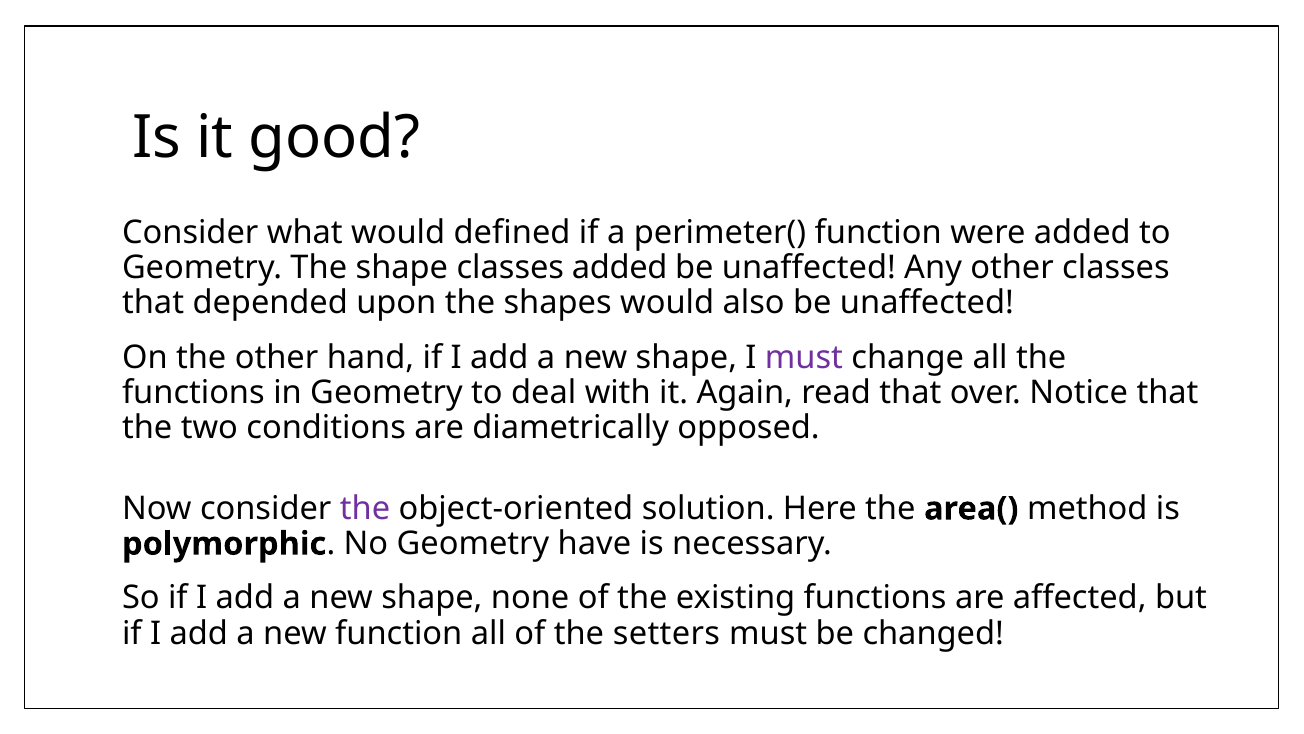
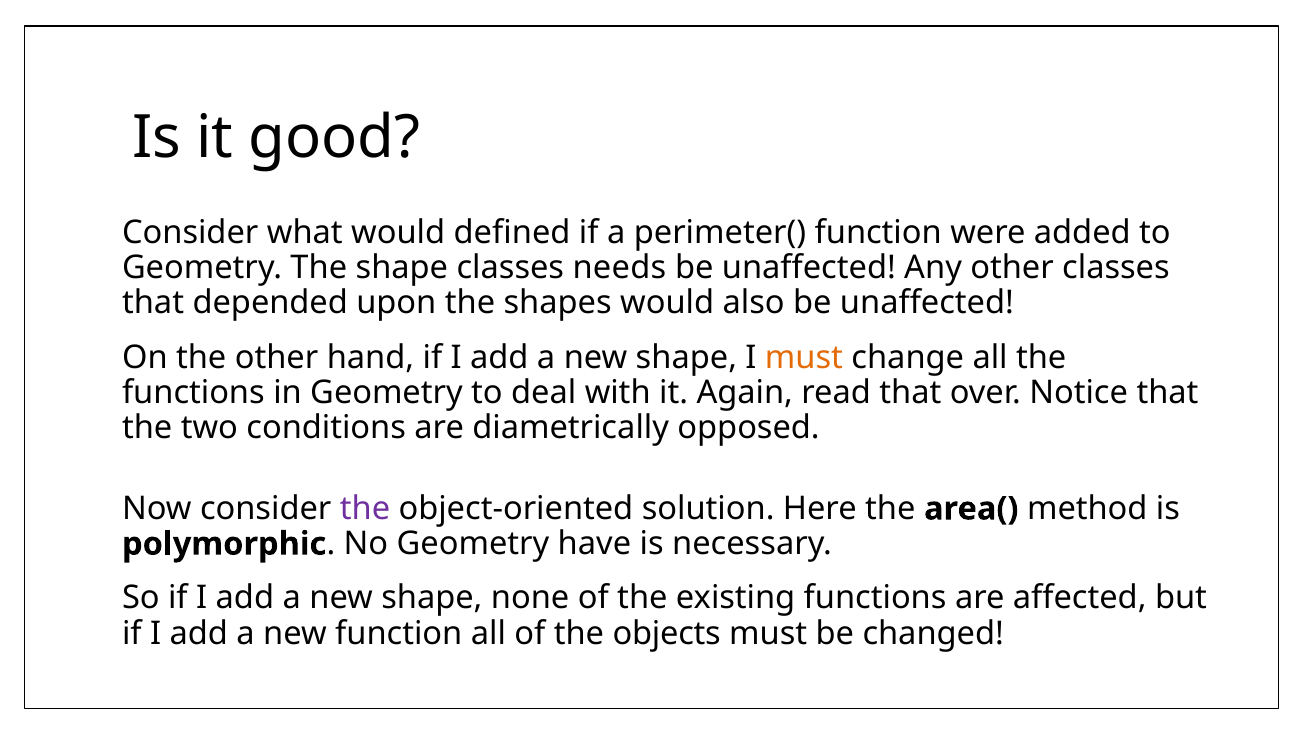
classes added: added -> needs (619, 268)
must colour: purple -> orange (804, 357)
setters: setters -> objects (667, 633)
